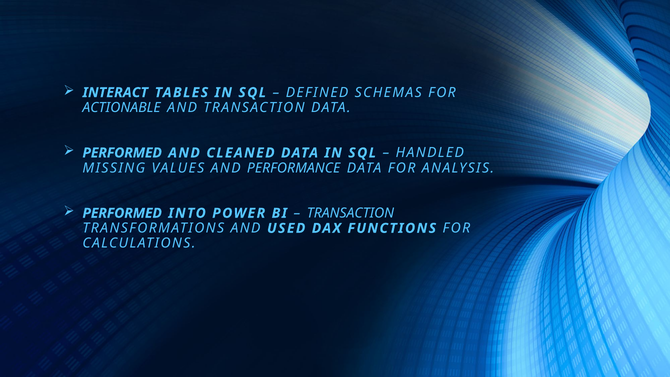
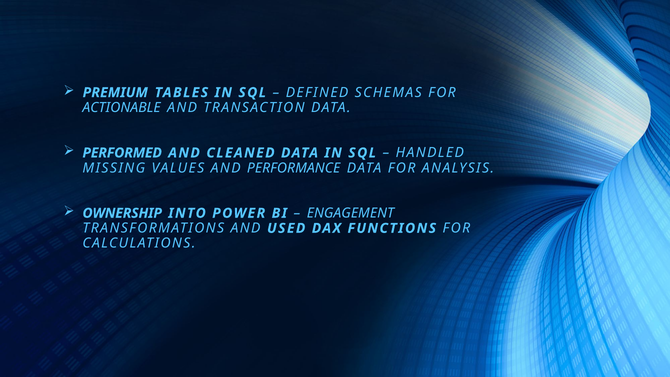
INTERACT: INTERACT -> PREMIUM (115, 93)
PERFORMED: PERFORMED -> OWNERSHIP (122, 213)
TRANSACTION: TRANSACTION -> ENGAGEMENT (350, 213)
